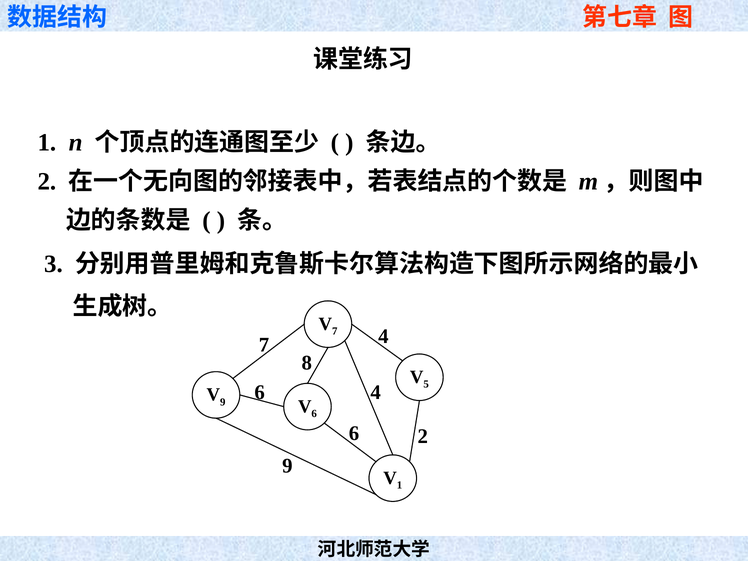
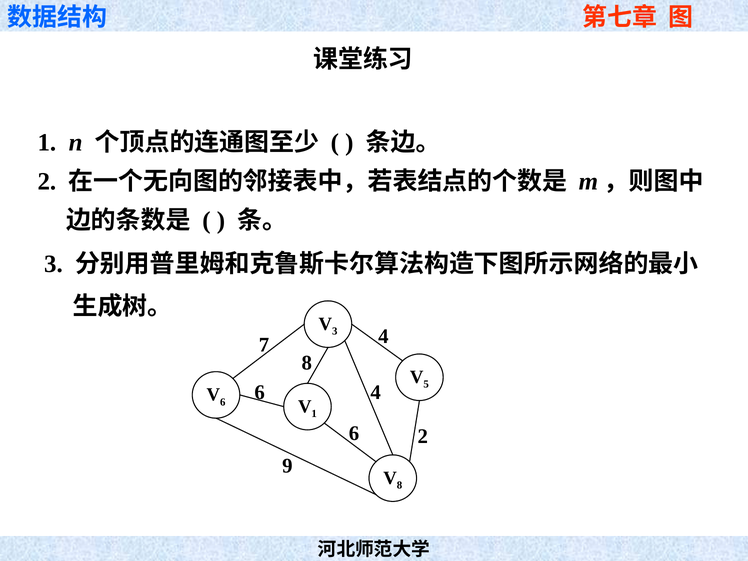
7: 7 -> 3 (335, 331)
9: 9 -> 6 (223, 402)
6: 6 -> 1 (314, 414)
1: 1 -> 8 (400, 485)
